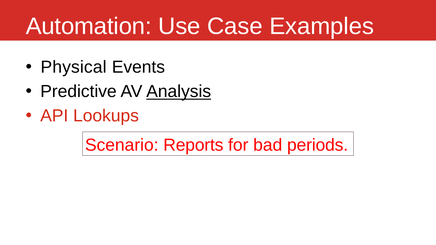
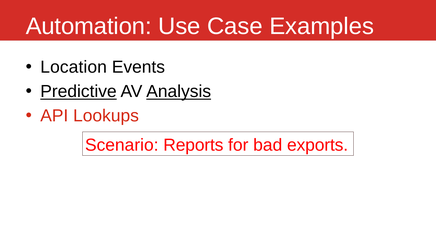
Physical: Physical -> Location (74, 67)
Predictive underline: none -> present (78, 92)
periods: periods -> exports (318, 145)
